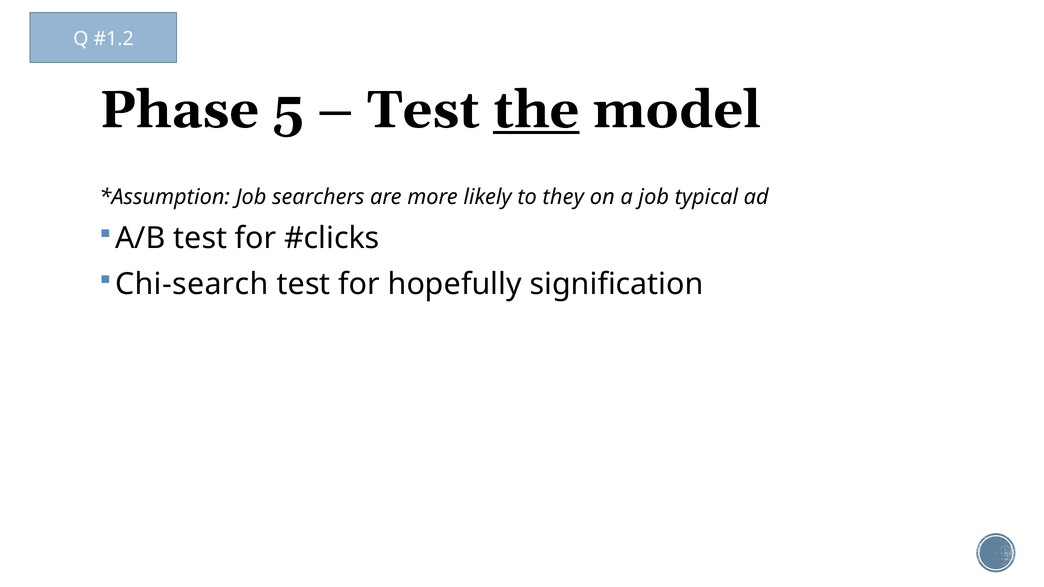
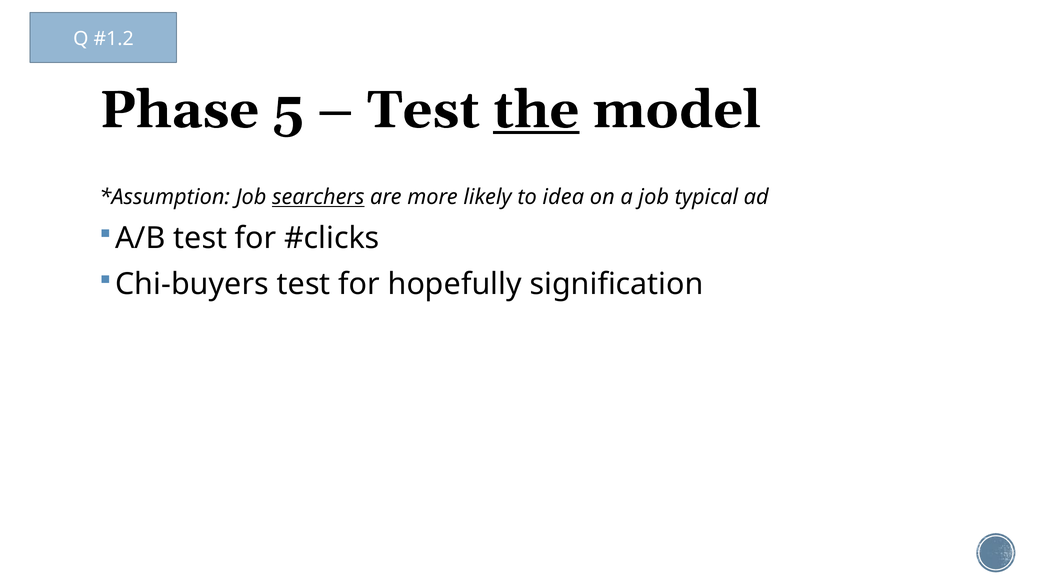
searchers underline: none -> present (318, 197)
they: they -> idea (563, 197)
Chi-search: Chi-search -> Chi-buyers (192, 284)
